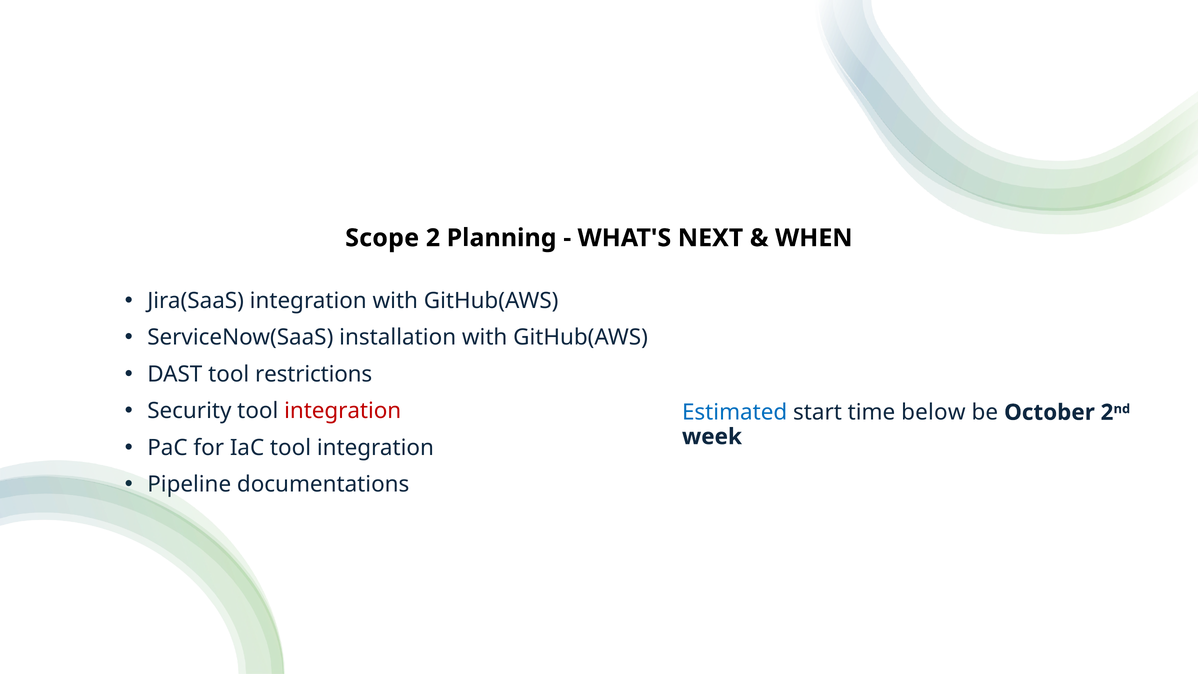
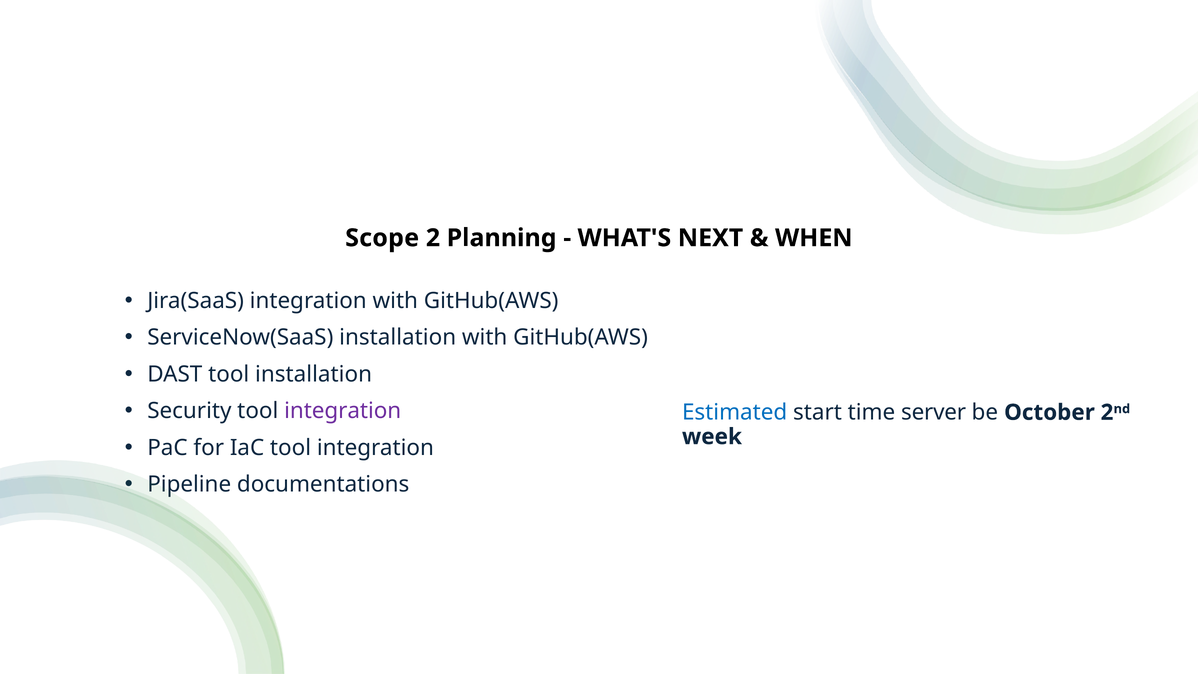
tool restrictions: restrictions -> installation (314, 374)
integration colour: red -> purple (343, 411)
below: below -> server (934, 412)
